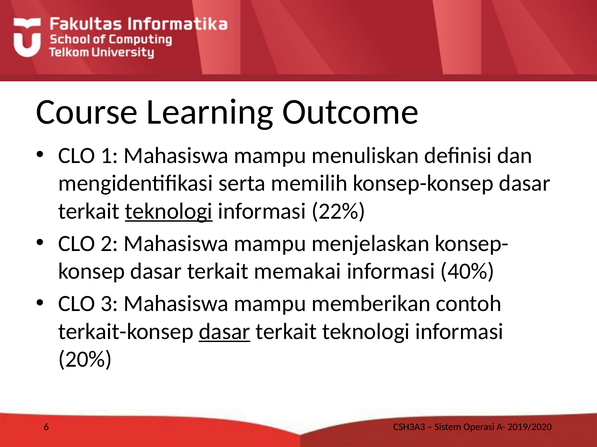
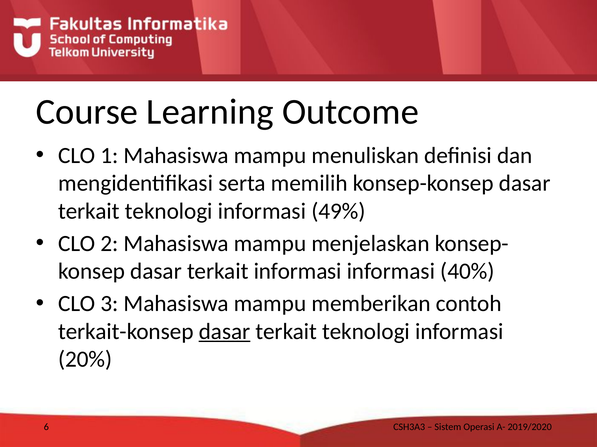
teknologi underline: present -> none (169, 211)
22%: 22% -> 49% (338, 211)
terkait memakai: memakai -> informasi (298, 272)
